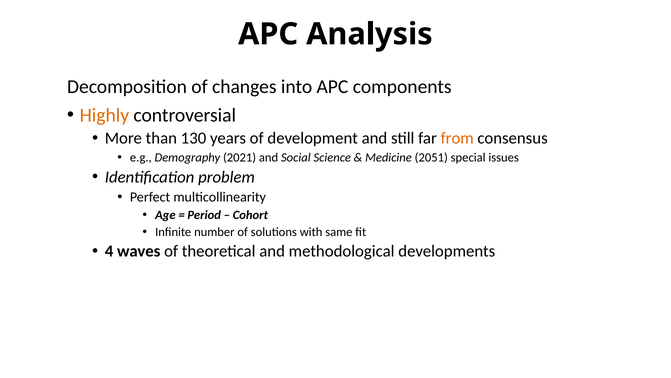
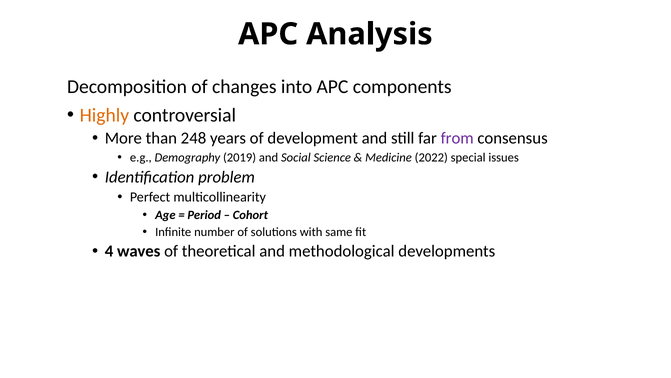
130: 130 -> 248 (194, 138)
from colour: orange -> purple (457, 138)
2021: 2021 -> 2019 (240, 157)
2051: 2051 -> 2022 (431, 157)
